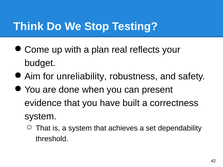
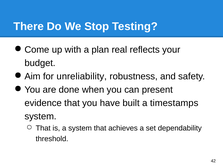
Think: Think -> There (29, 26)
correctness: correctness -> timestamps (174, 103)
